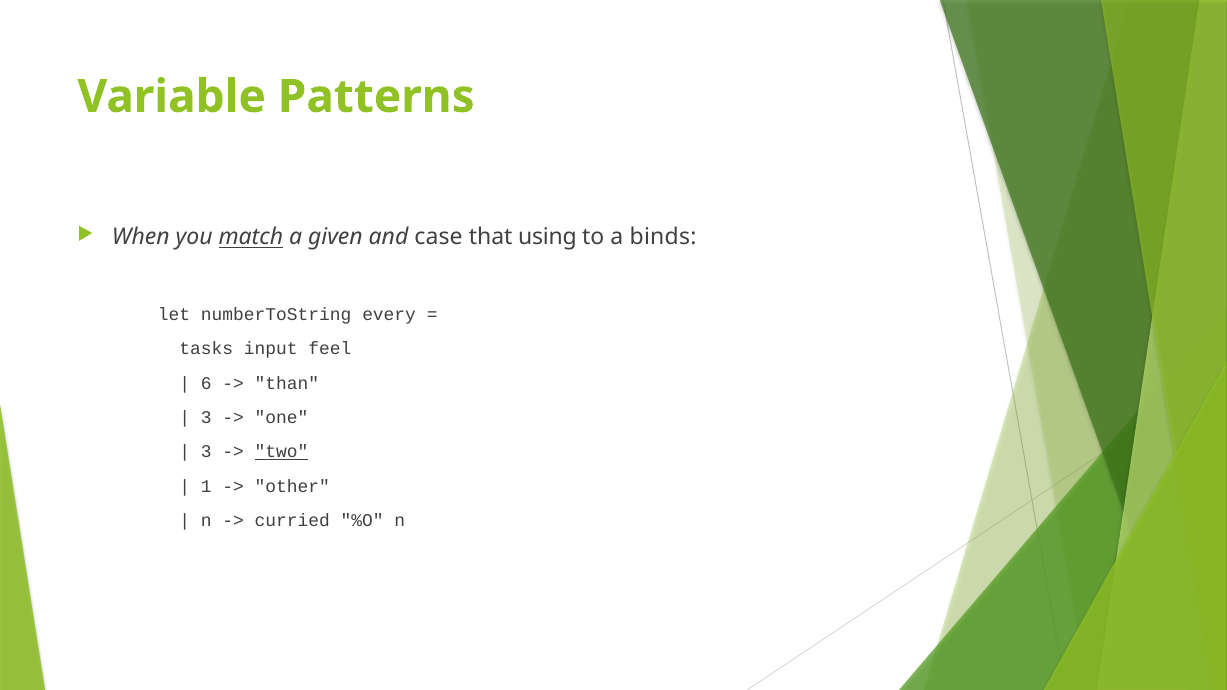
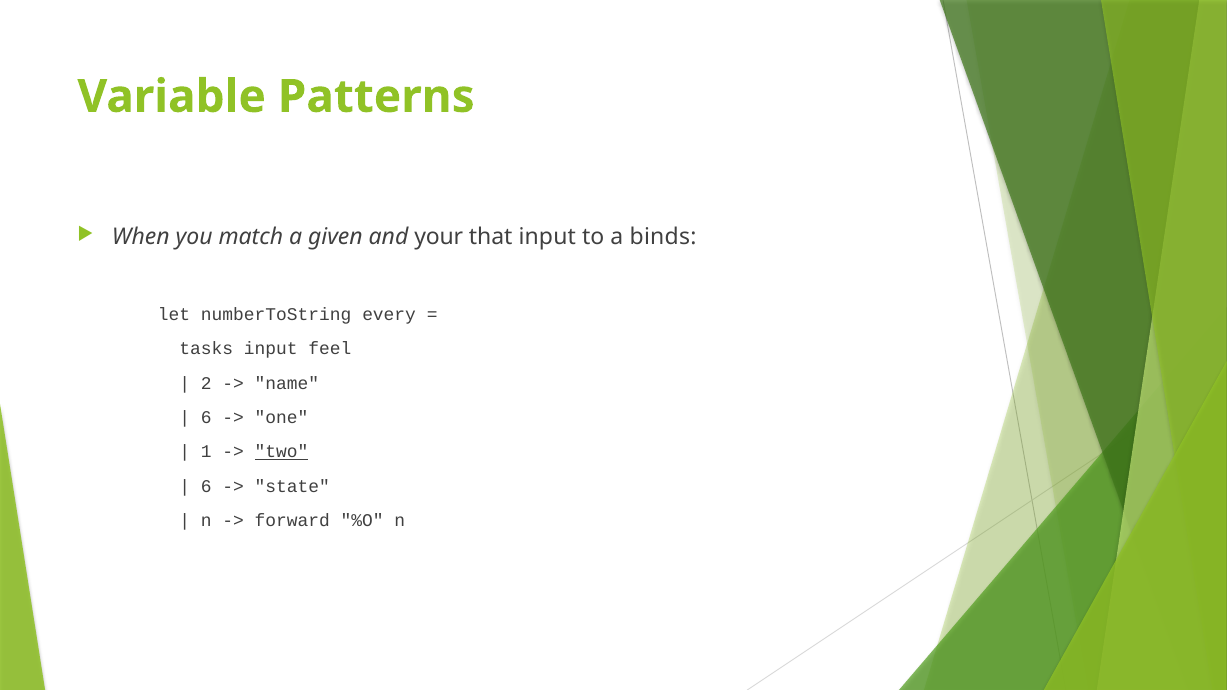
match underline: present -> none (251, 237)
case: case -> your (439, 237)
that using: using -> input (547, 237)
6: 6 -> 2 (206, 383)
than: than -> name (287, 383)
3: 3 -> 6 (206, 418)
3: 3 -> 1 (206, 452)
1: 1 -> 6 (206, 486)
other: other -> state (292, 486)
curried: curried -> forward (292, 521)
